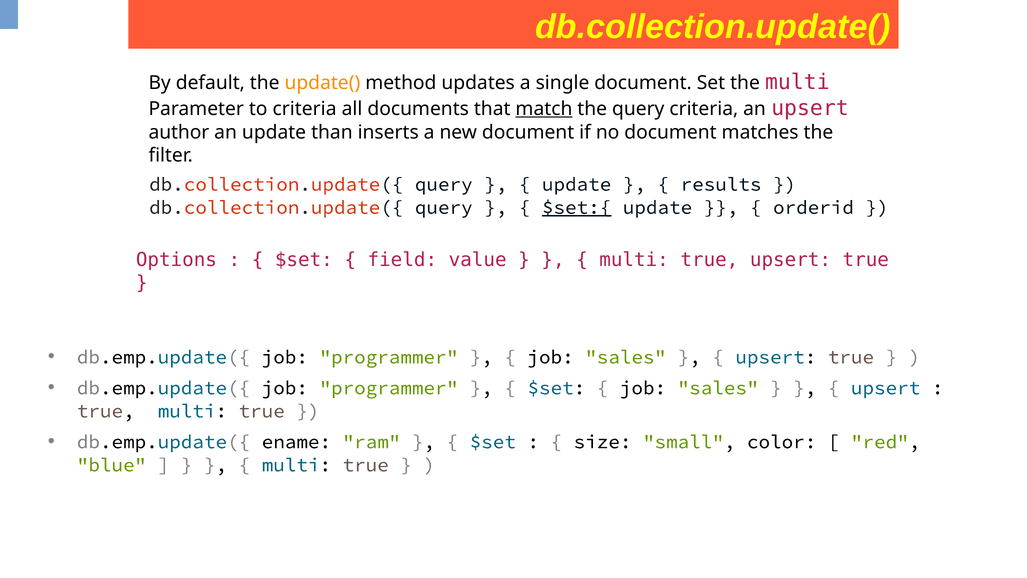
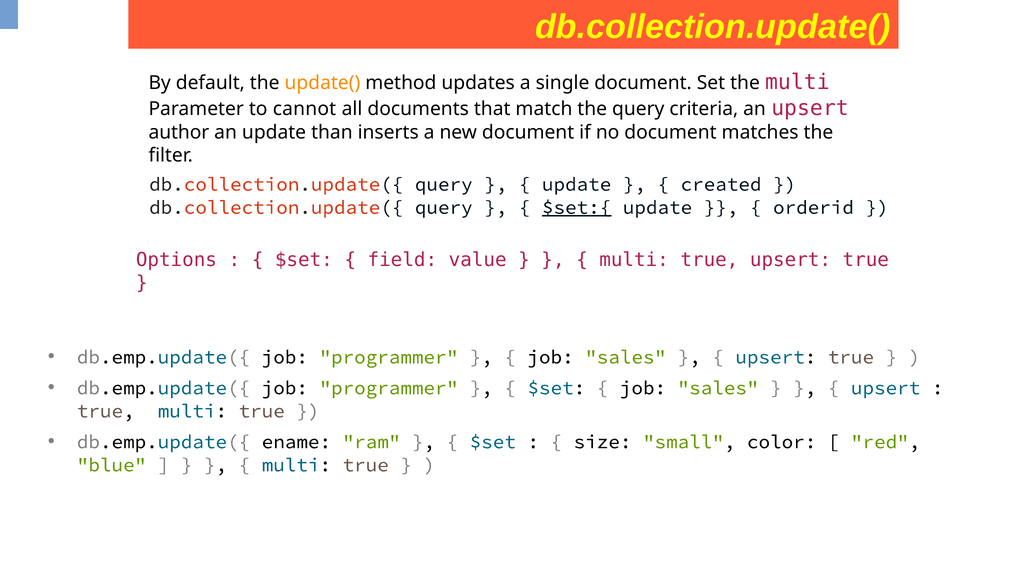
to criteria: criteria -> cannot (304, 109)
match underline: present -> none (544, 109)
results: results -> created (721, 184)
